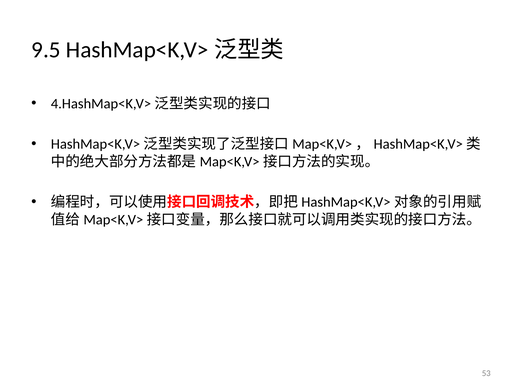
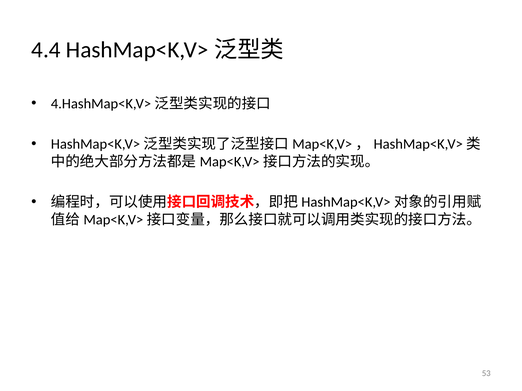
9.5: 9.5 -> 4.4 (46, 50)
